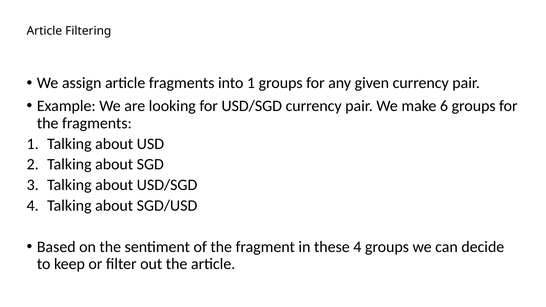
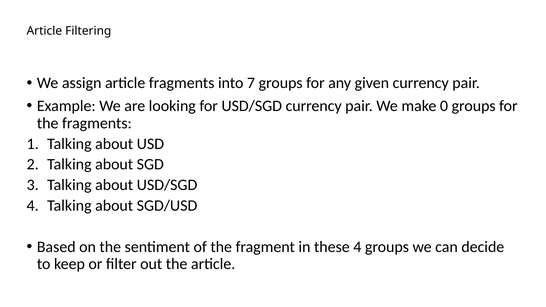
into 1: 1 -> 7 (251, 83)
6: 6 -> 0 (444, 106)
